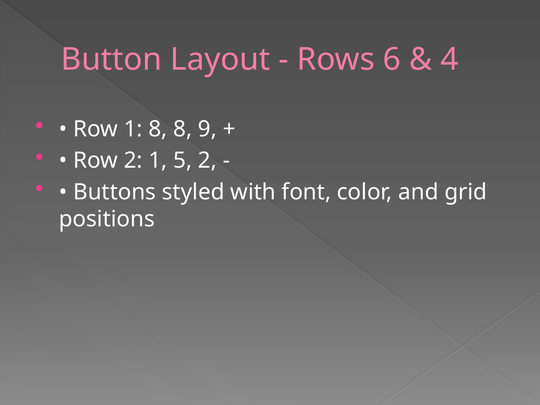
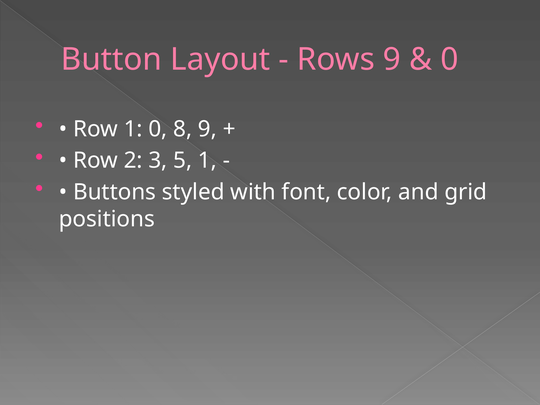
Rows 6: 6 -> 9 (392, 59)
4: 4 -> 0 (449, 59)
1 8: 8 -> 0 (158, 129)
2 1: 1 -> 3 (158, 160)
5 2: 2 -> 1 (207, 160)
